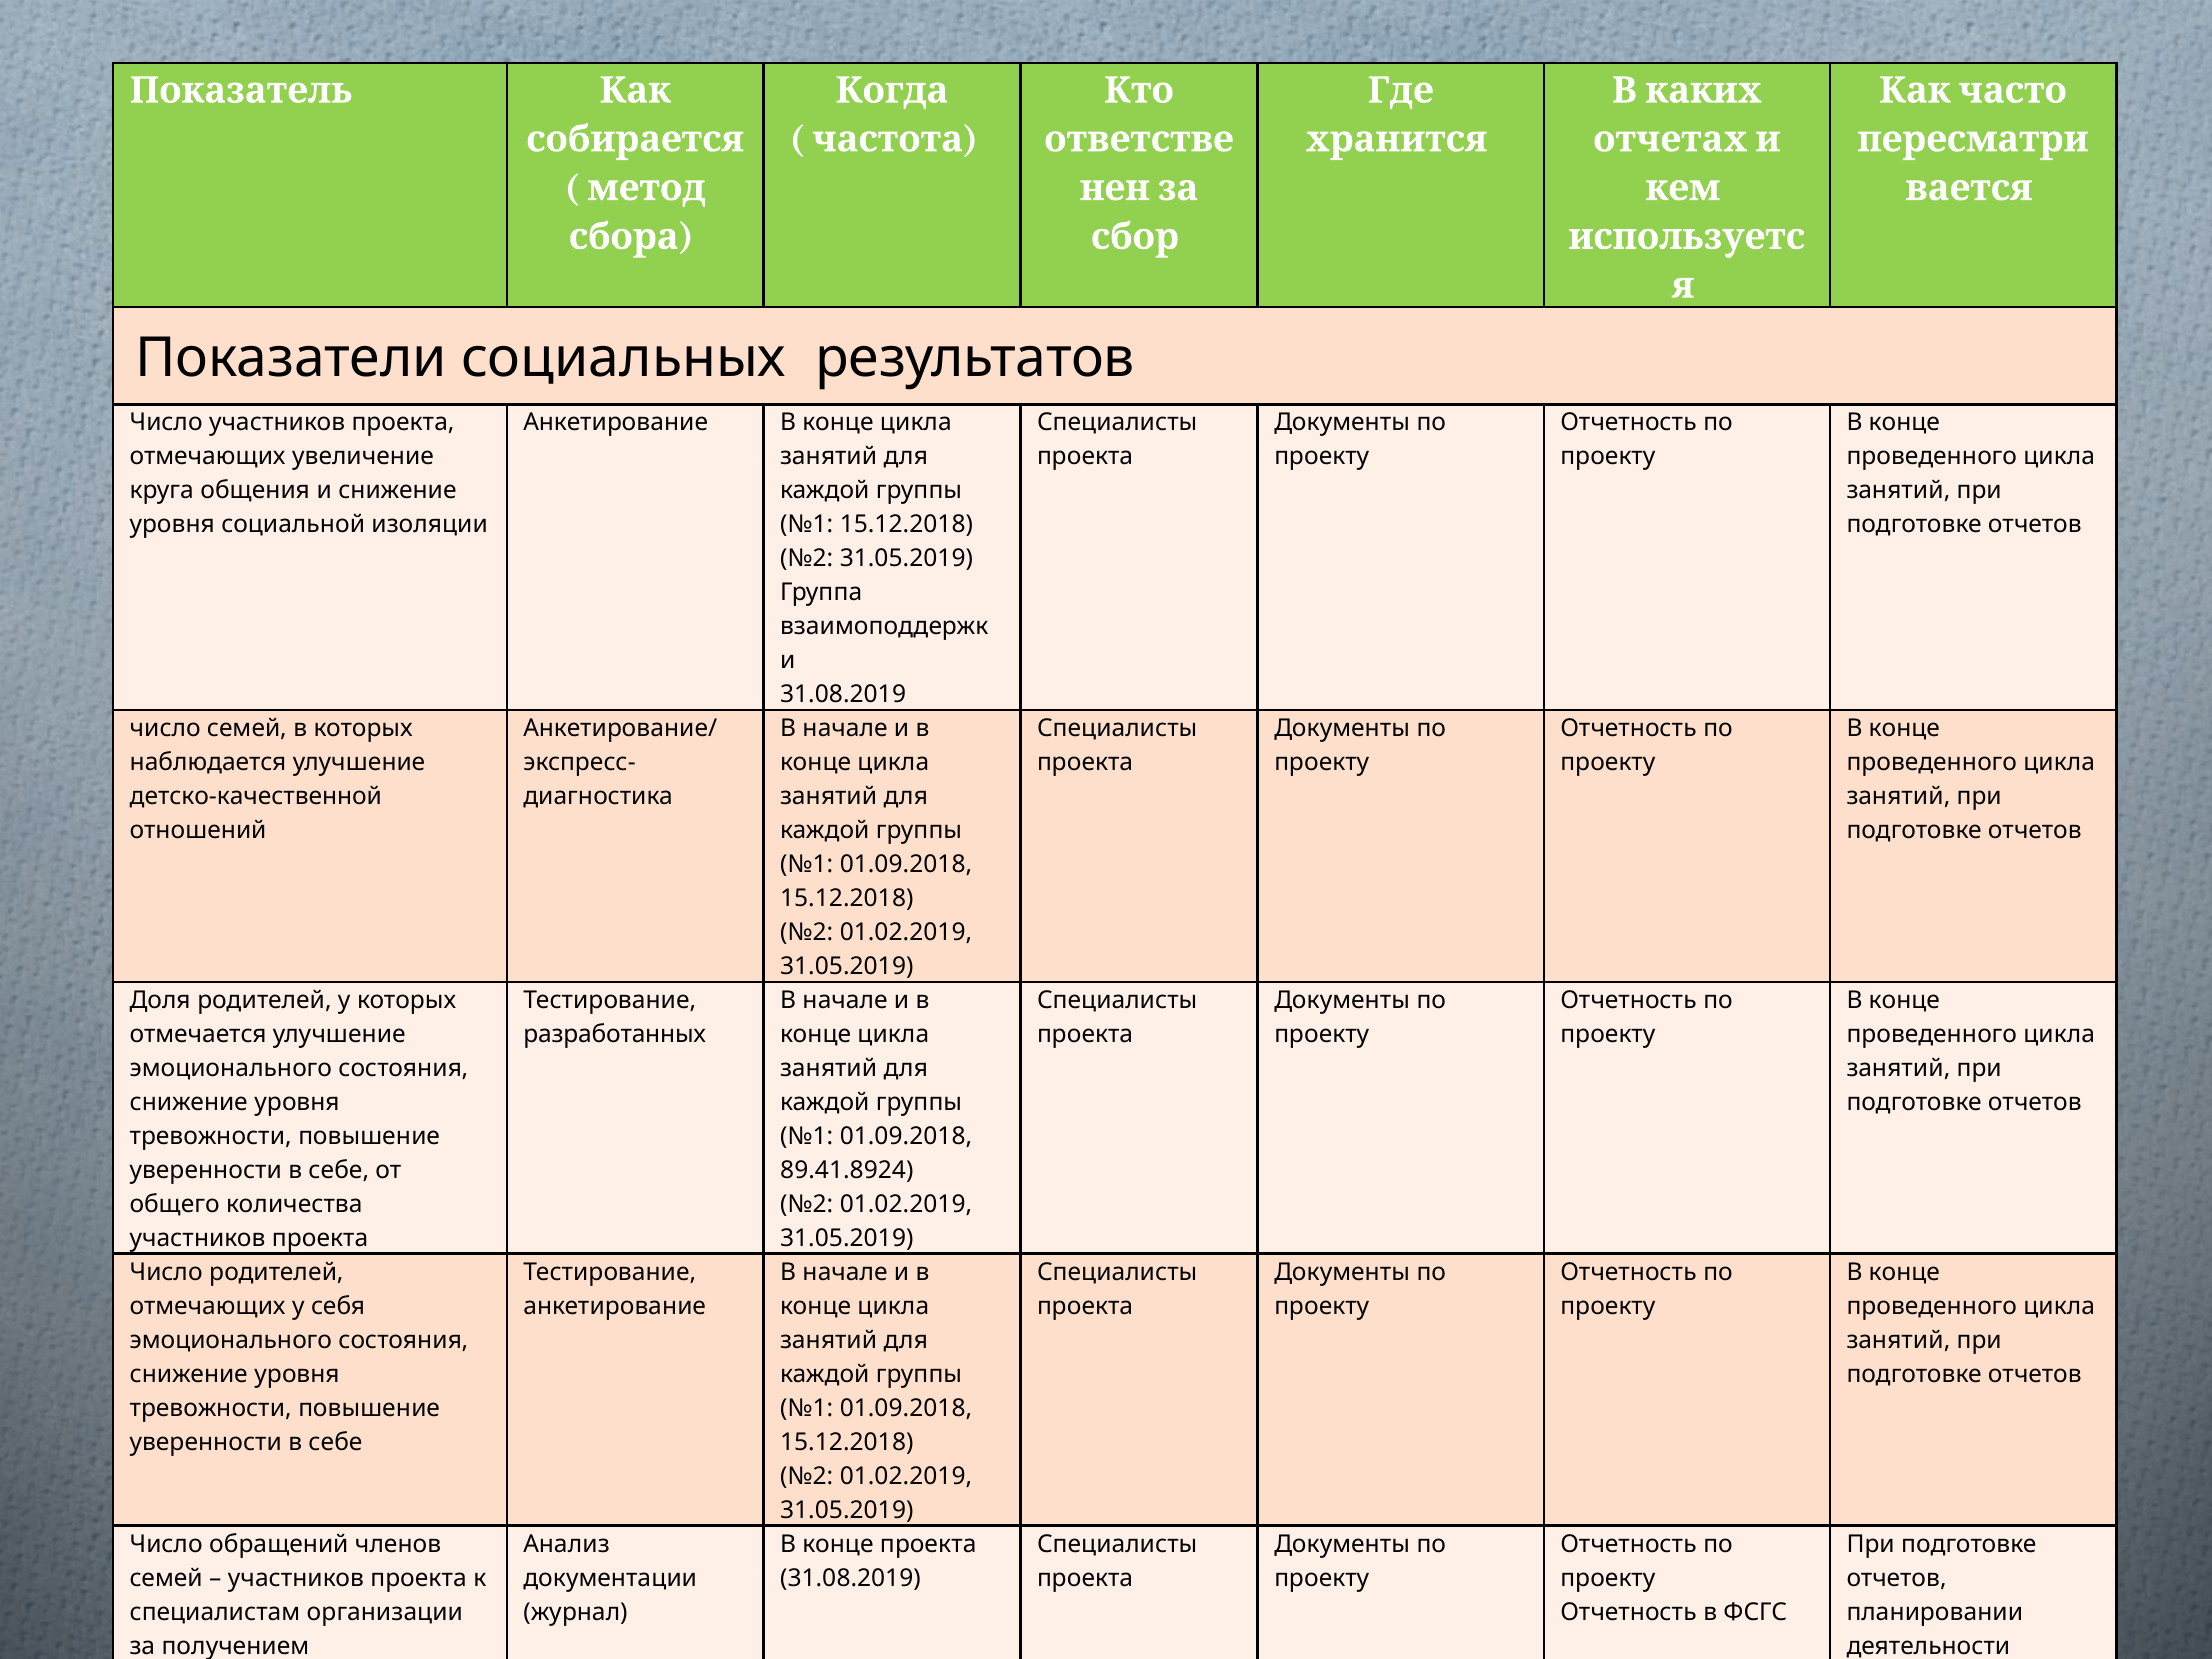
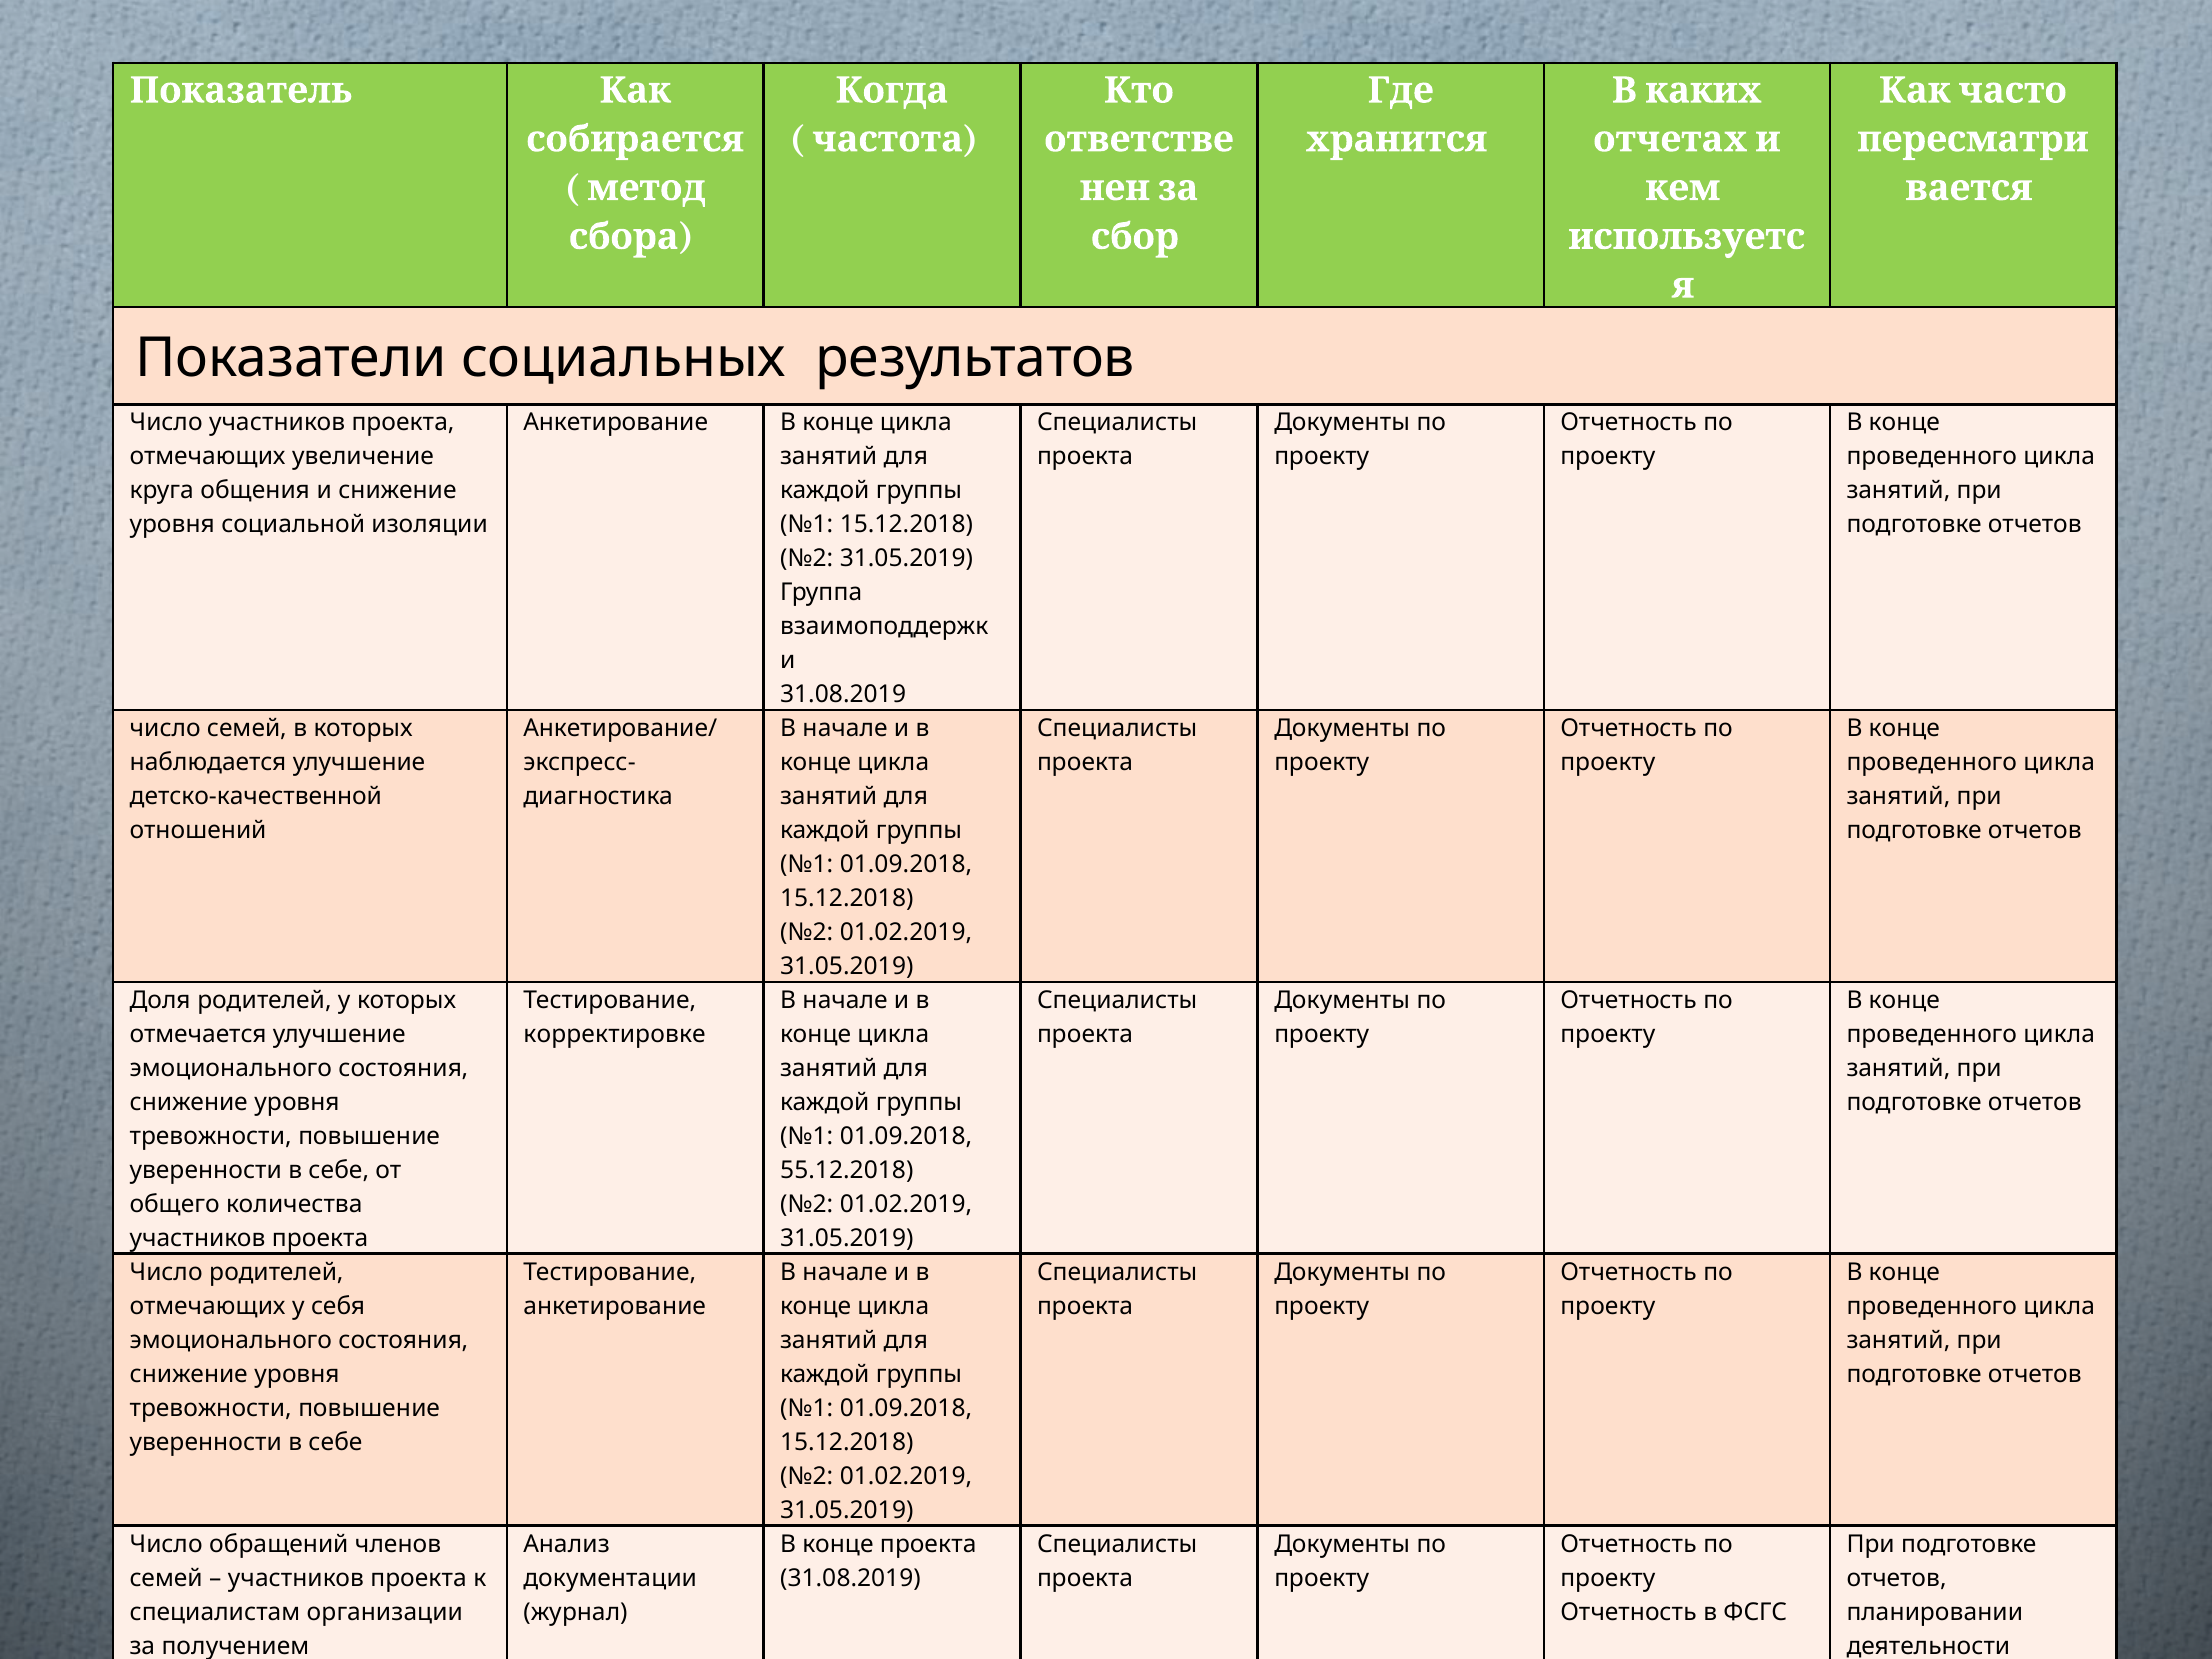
разработанных: разработанных -> корректировке (615, 1034)
89.41.8924: 89.41.8924 -> 55.12.2018 (847, 1170)
